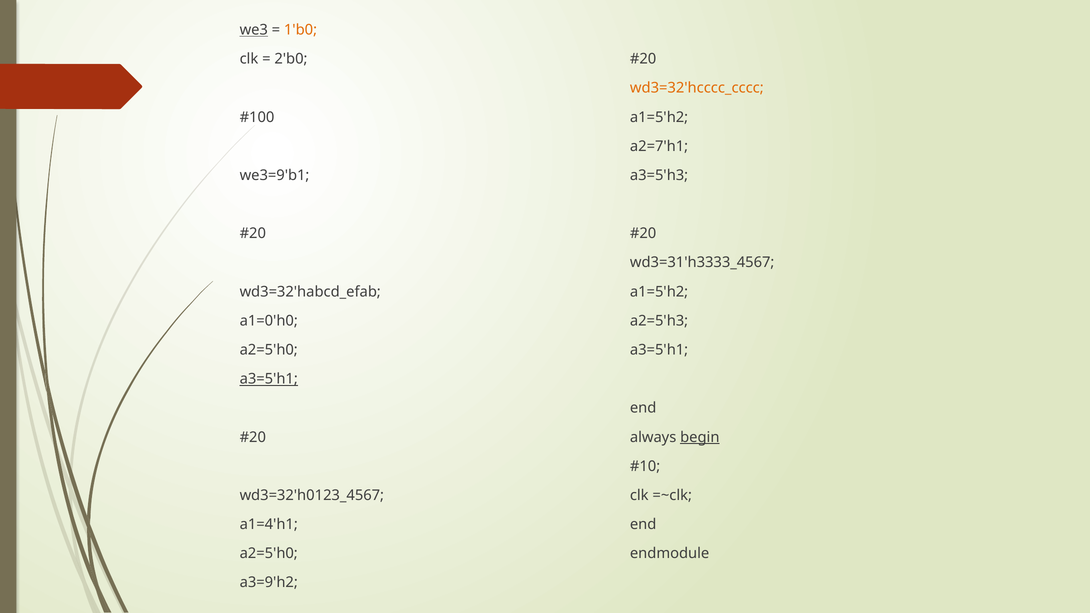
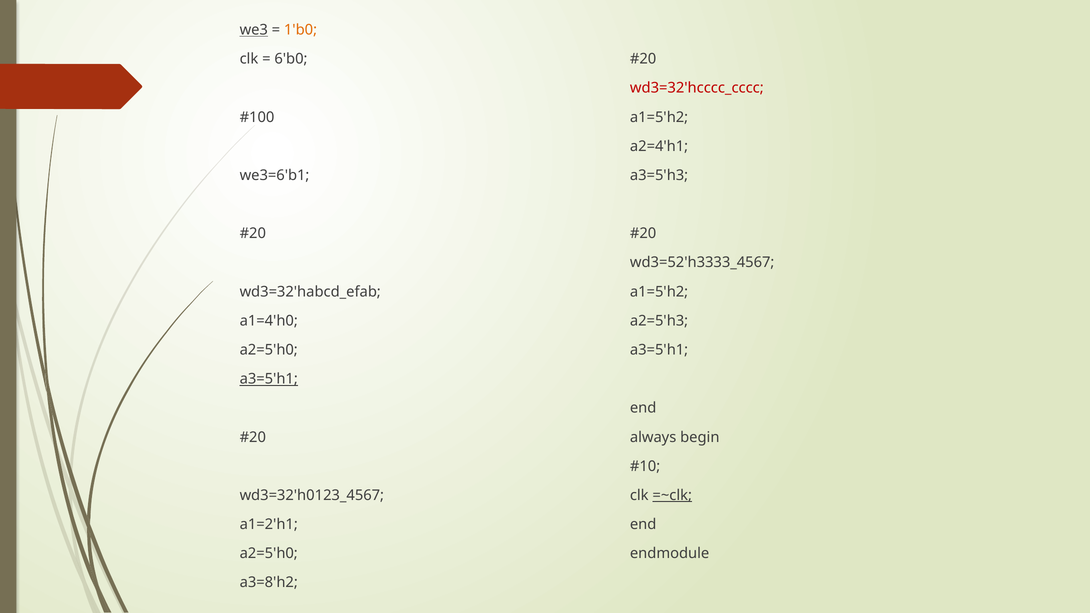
2'b0: 2'b0 -> 6'b0 (291, 59)
wd3=32'hcccc_cccc colour: orange -> red (697, 88)
a2=7'h1: a2=7'h1 -> a2=4'h1 (659, 146)
we3=9'b1: we3=9'b1 -> we3=6'b1 (275, 175)
wd3=31'h3333_4567: wd3=31'h3333_4567 -> wd3=52'h3333_4567 (702, 263)
a1=0'h0: a1=0'h0 -> a1=4'h0 (269, 321)
begin underline: present -> none (700, 437)
=~clk underline: none -> present (672, 495)
a1=4'h1: a1=4'h1 -> a1=2'h1 (269, 525)
a3=9'h2: a3=9'h2 -> a3=8'h2 (269, 583)
